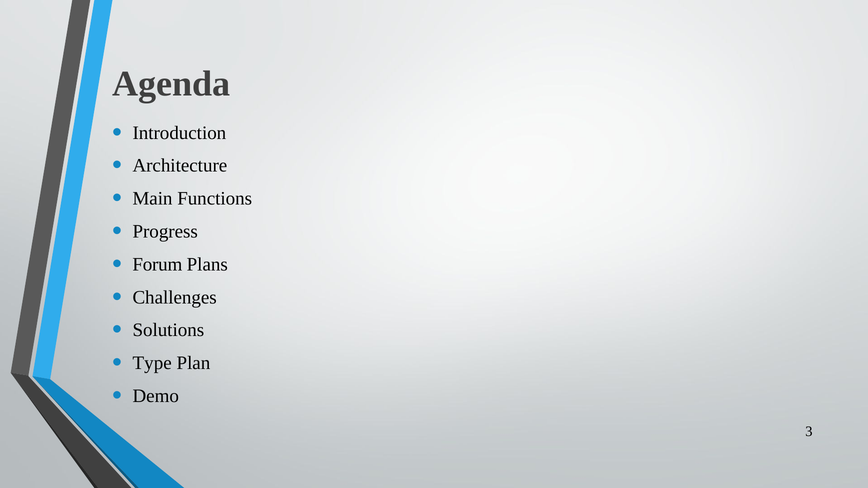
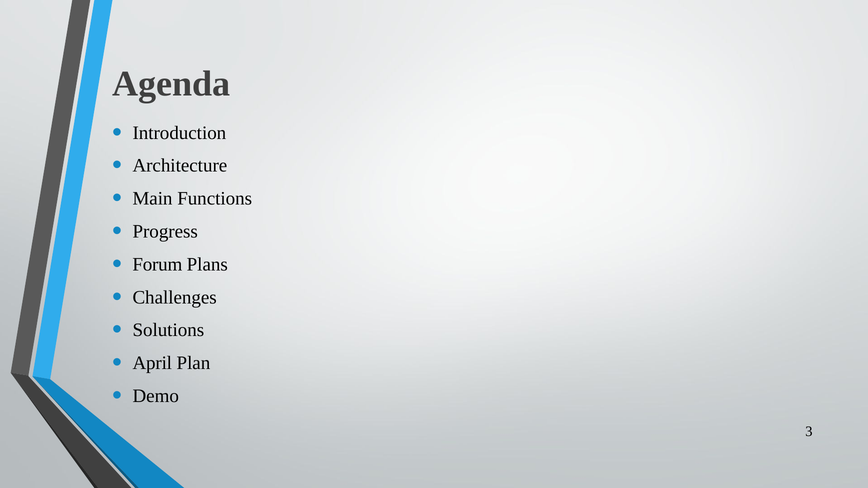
Type: Type -> April (152, 363)
